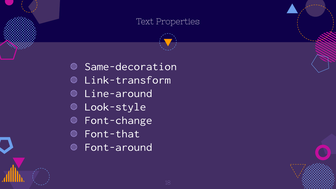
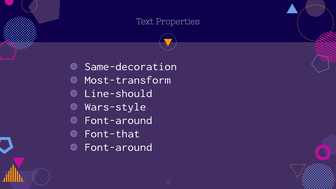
Link-transform: Link-transform -> Most-transform (128, 80)
Line-around: Line-around -> Line-should (118, 93)
Look-style: Look-style -> Wars-style (115, 107)
Font-change: Font-change -> Font-around (118, 120)
